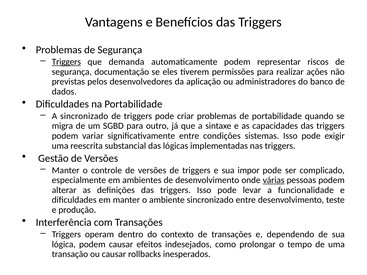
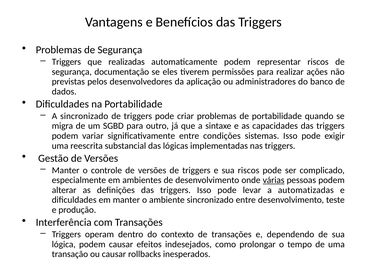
Triggers underline: present -> none (66, 62)
demanda: demanda -> realizadas (127, 62)
sua impor: impor -> riscos (249, 170)
funcionalidade: funcionalidade -> automatizadas (306, 190)
